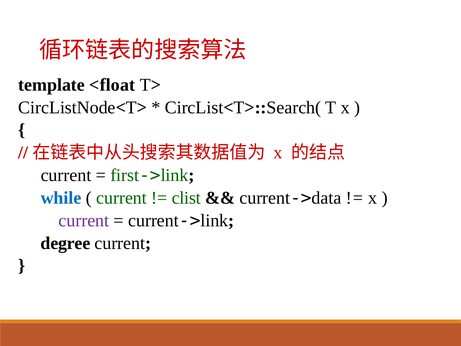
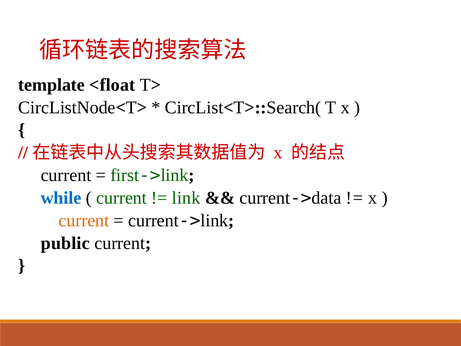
clist: clist -> link (186, 198)
current colour: purple -> orange (84, 220)
degree: degree -> public (65, 243)
